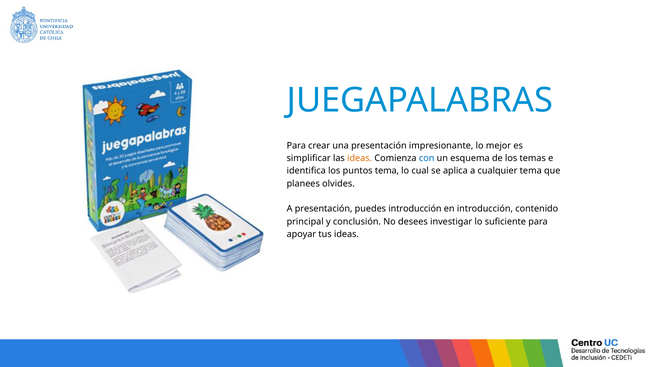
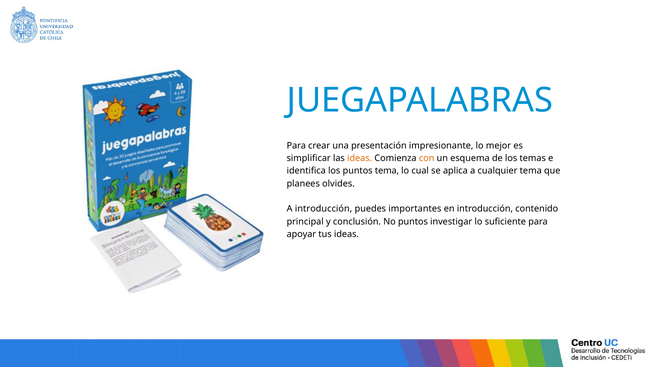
con colour: blue -> orange (427, 158)
A presentación: presentación -> introducción (324, 209)
puedes introducción: introducción -> importantes (415, 209)
No desees: desees -> puntos (413, 221)
